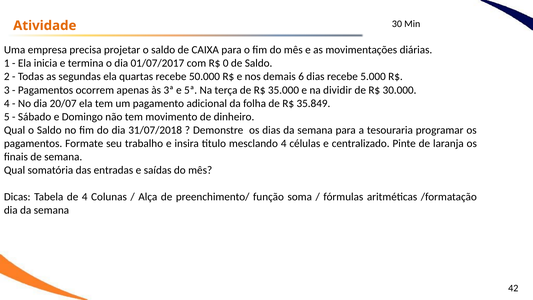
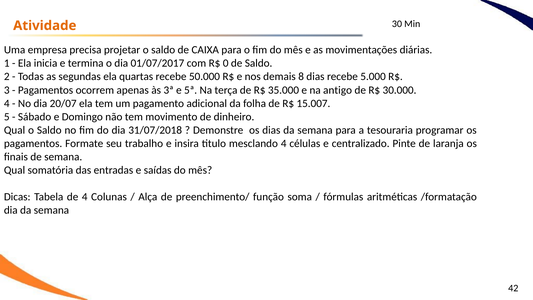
6: 6 -> 8 (301, 77)
dividir: dividir -> antigo (338, 90)
35.849: 35.849 -> 15.007 (313, 103)
